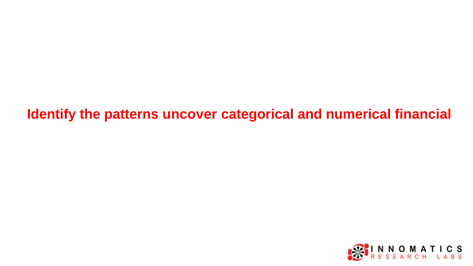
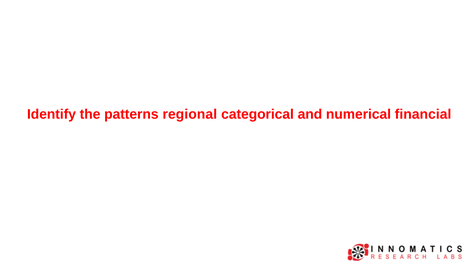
uncover: uncover -> regional (190, 114)
